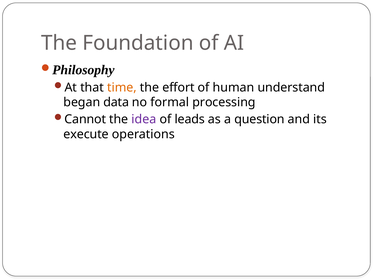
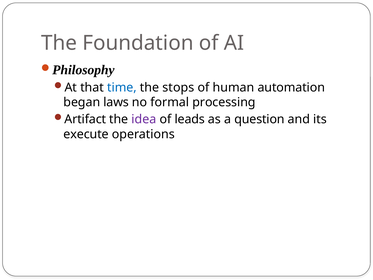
time colour: orange -> blue (122, 87)
effort: effort -> stops (178, 87)
understand: understand -> automation (291, 87)
data: data -> laws (116, 102)
Cannot: Cannot -> Artifact (85, 119)
